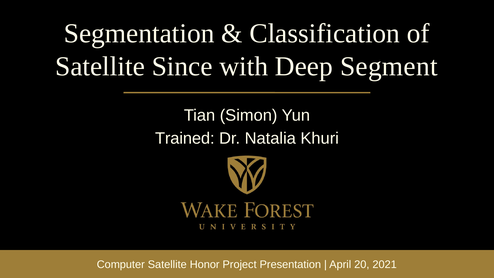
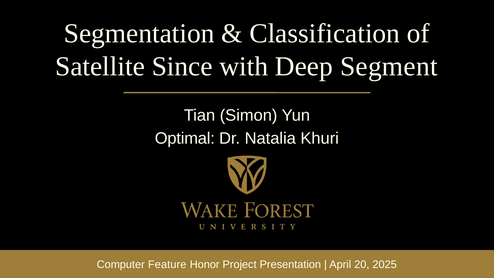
Trained: Trained -> Optimal (185, 138)
Computer Satellite: Satellite -> Feature (167, 265)
2021: 2021 -> 2025 (385, 265)
